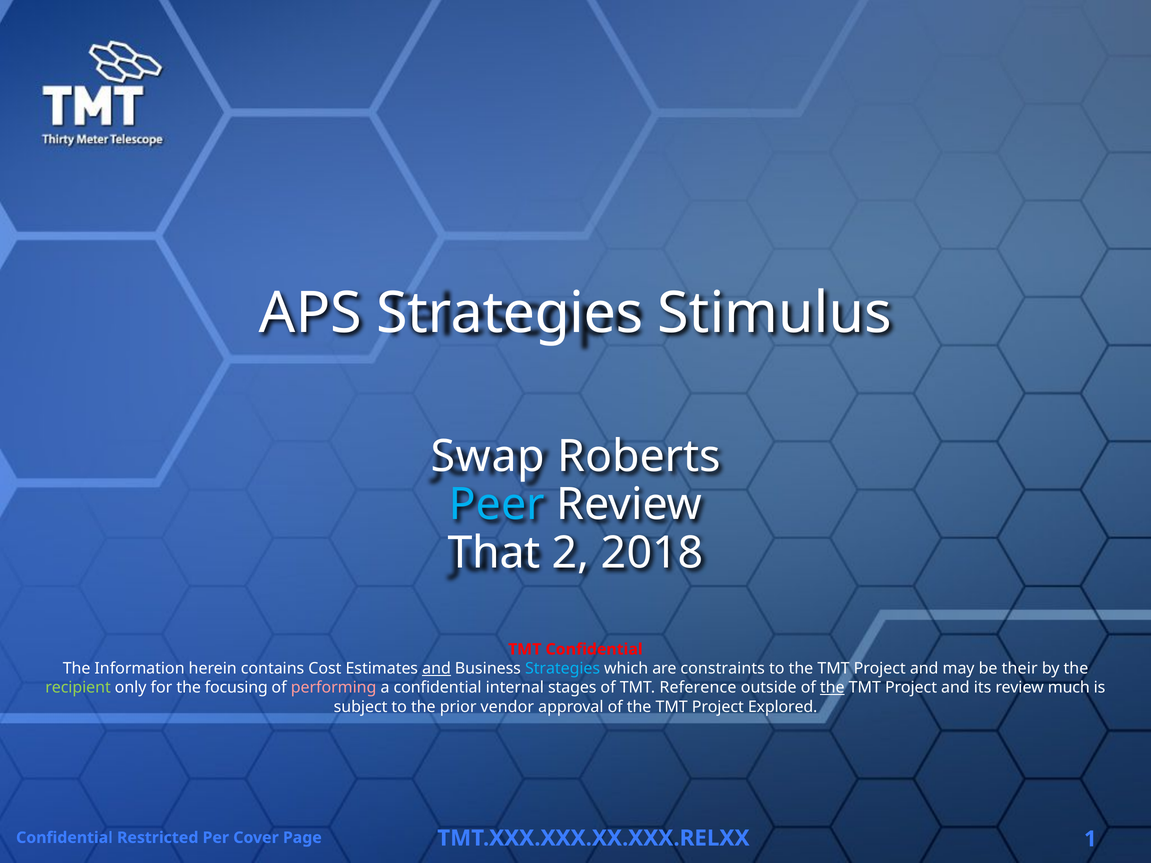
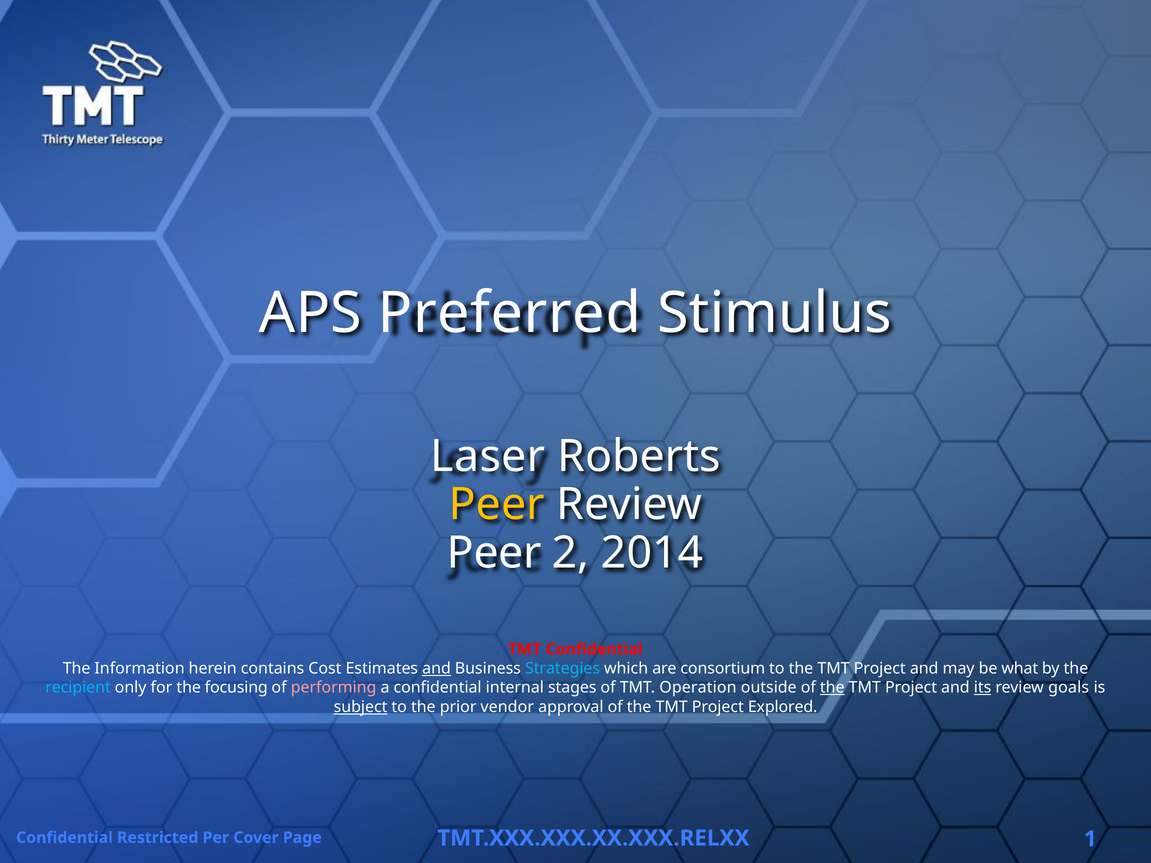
APS Strategies: Strategies -> Preferred (509, 313)
Swap: Swap -> Laser (488, 456)
Peer colour: light blue -> yellow (497, 505)
That: That -> Peer (494, 553)
2018: 2018 -> 2014 (652, 553)
constraints: constraints -> consortium (723, 669)
their: their -> what (1020, 669)
recipient colour: light green -> light blue (78, 688)
Reference: Reference -> Operation (698, 688)
its underline: none -> present (983, 688)
much: much -> goals (1069, 688)
subject underline: none -> present (361, 707)
